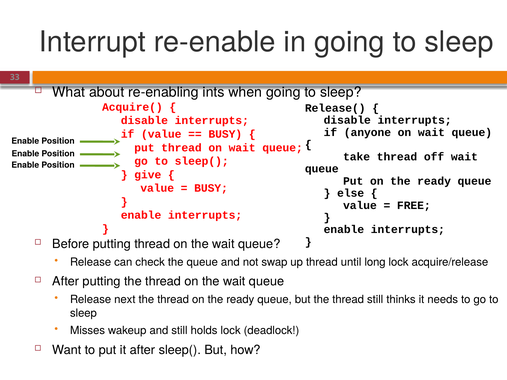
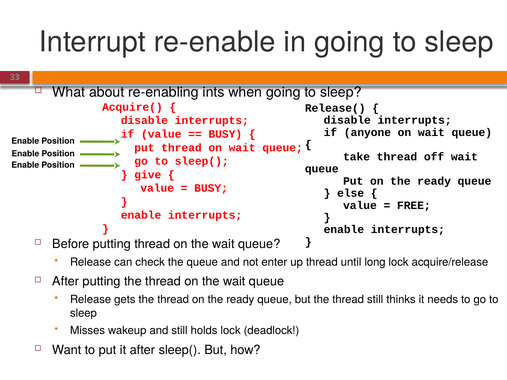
swap: swap -> enter (274, 262)
next: next -> gets (125, 300)
